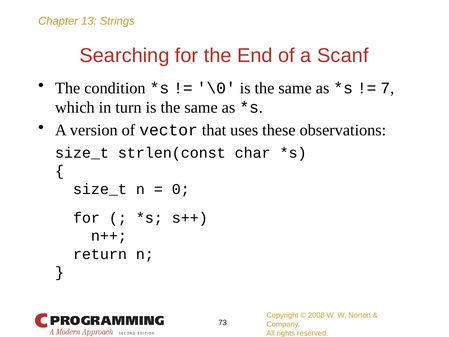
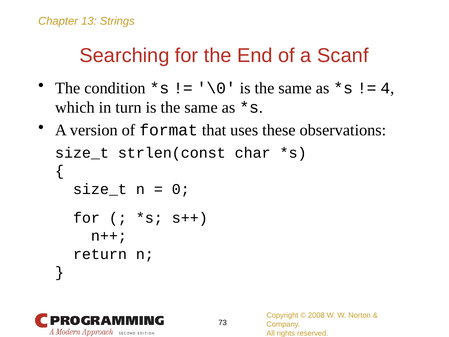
7: 7 -> 4 (385, 88)
vector: vector -> format (169, 130)
